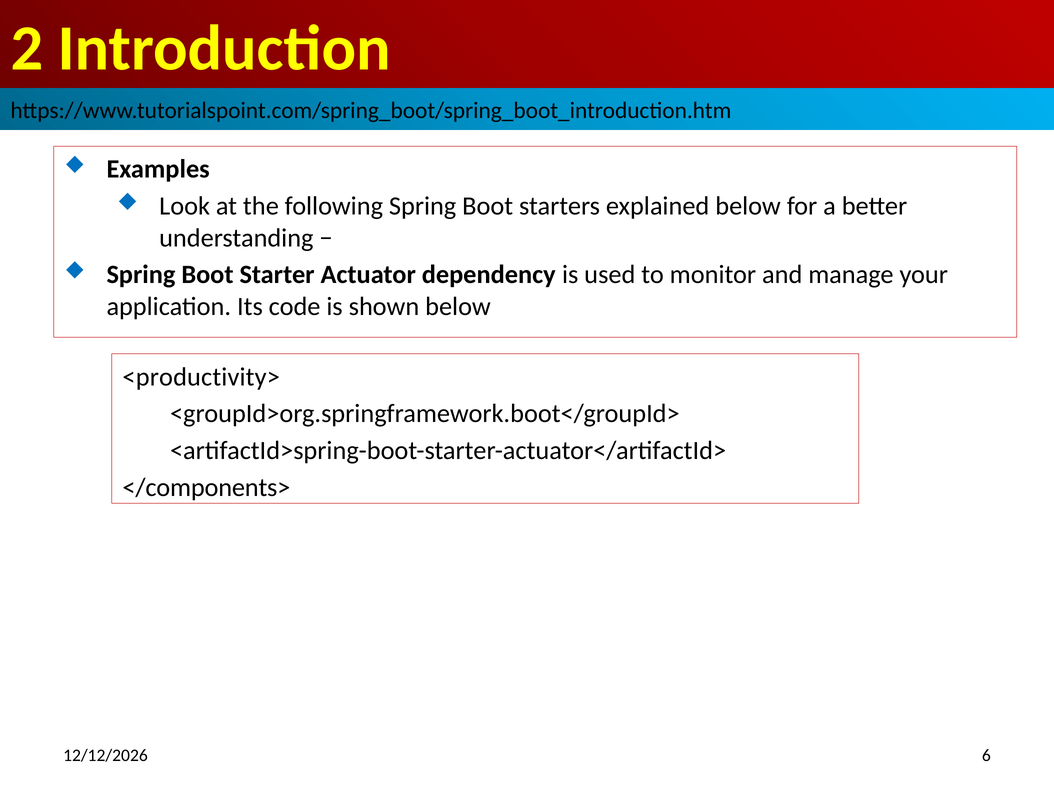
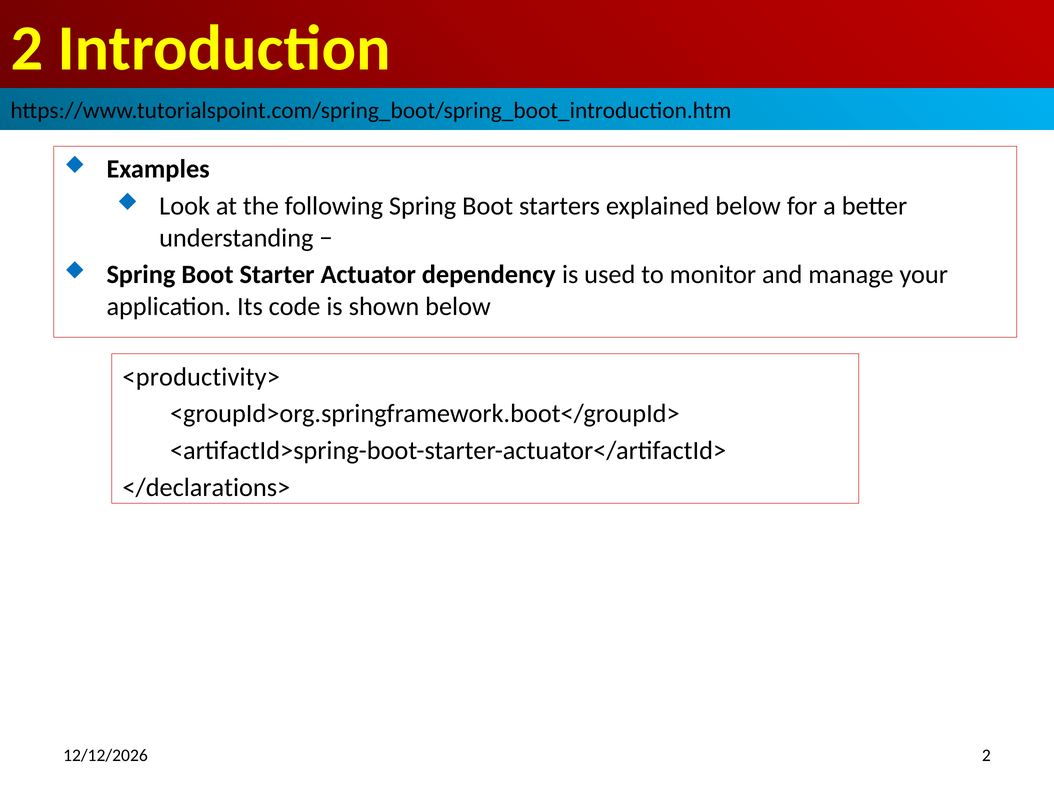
</components>: </components> -> </declarations> (206, 487)
6: 6 -> 2 (986, 755)
